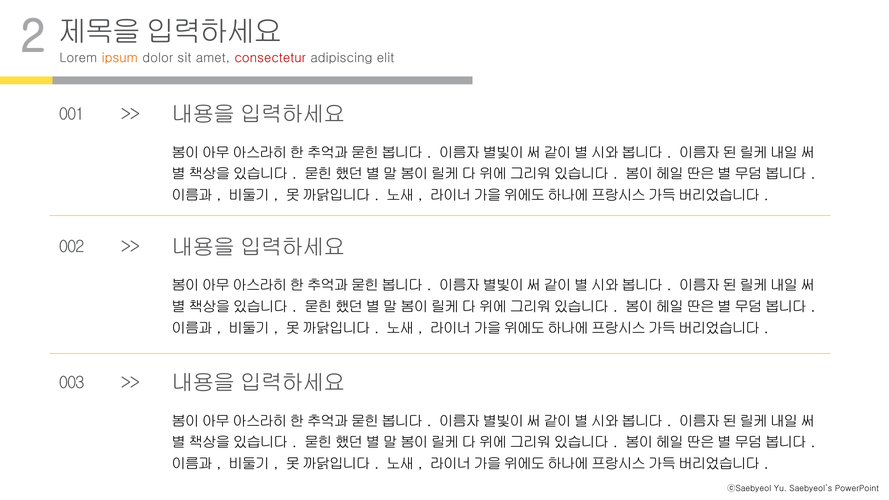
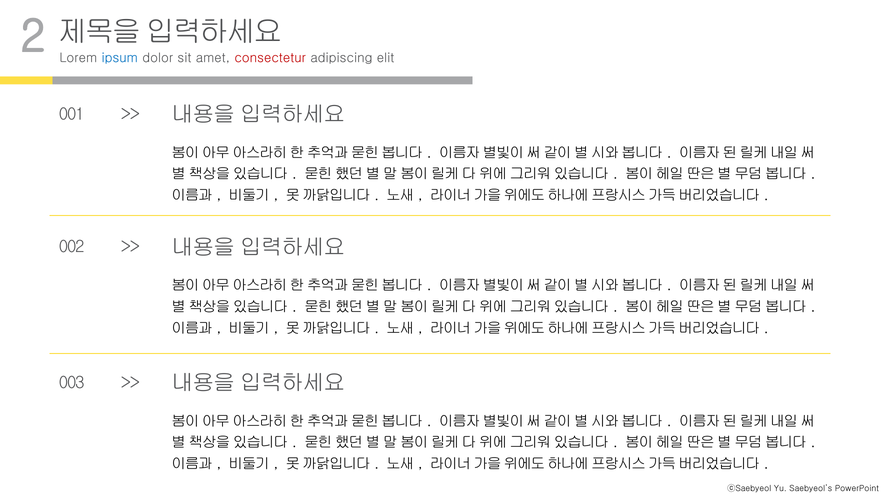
ipsum colour: orange -> blue (120, 58)
